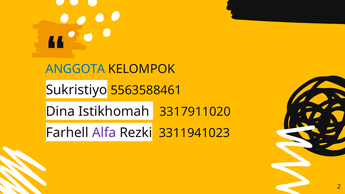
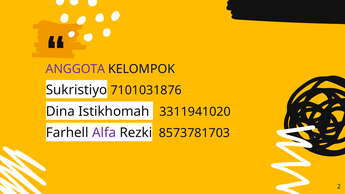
ANGGOTA colour: blue -> purple (75, 69)
5563588461: 5563588461 -> 7101031876 (146, 90)
3317911020: 3317911020 -> 3311941020 (195, 112)
3311941023: 3311941023 -> 8573781703 (194, 133)
